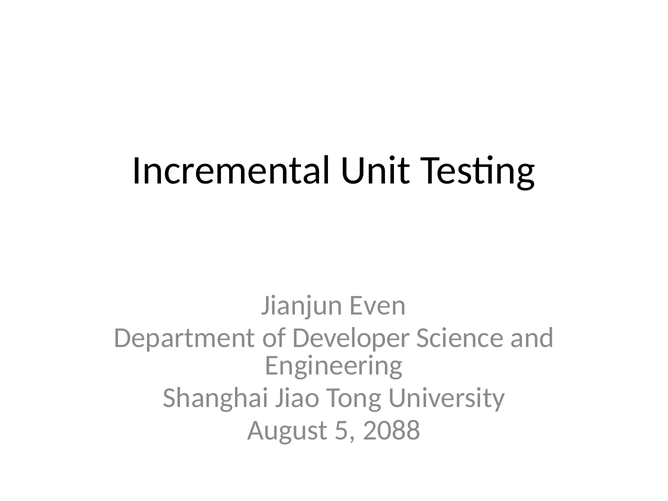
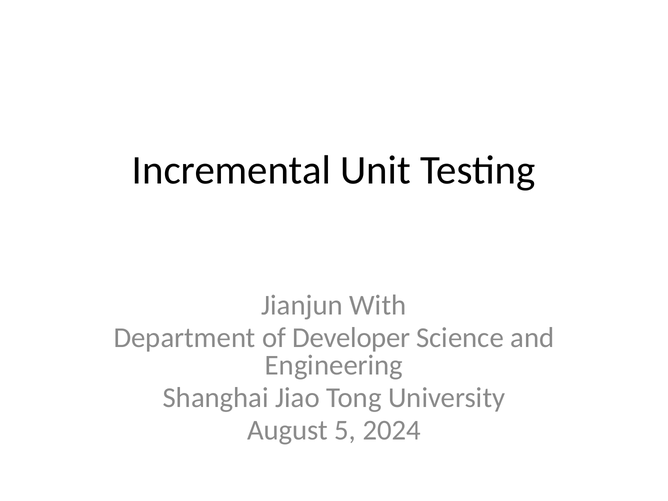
Even: Even -> With (378, 305)
2088: 2088 -> 2024 (392, 430)
